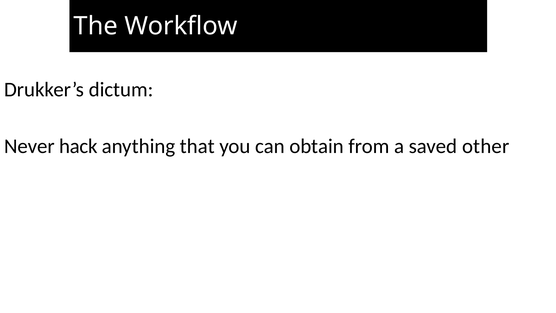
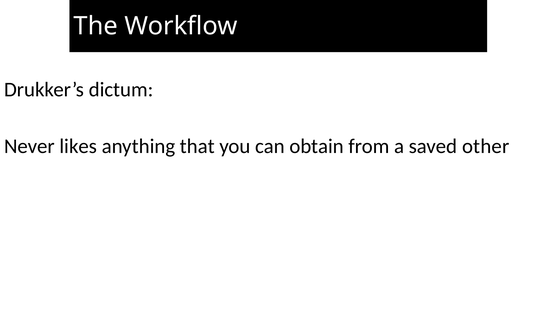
hack: hack -> likes (78, 146)
